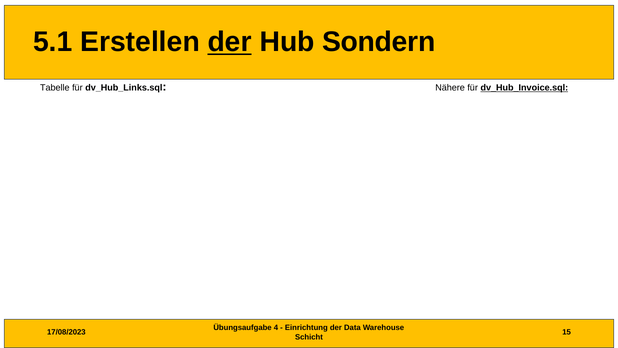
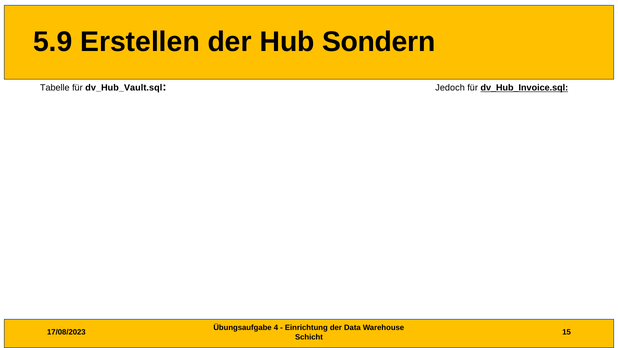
5.1: 5.1 -> 5.9 (53, 42)
der underline: present -> none (230, 42)
dv_Hub_Links.sql: dv_Hub_Links.sql -> dv_Hub_Vault.sql (124, 88)
Nähere: Nähere -> Jedoch (450, 88)
